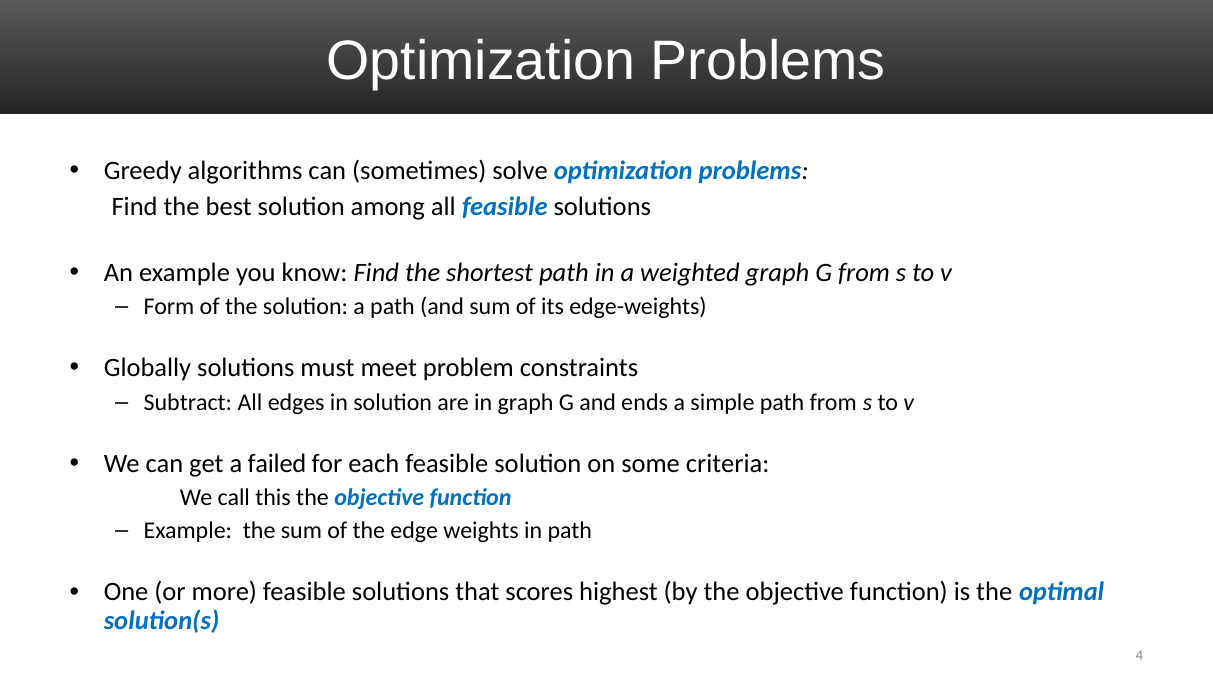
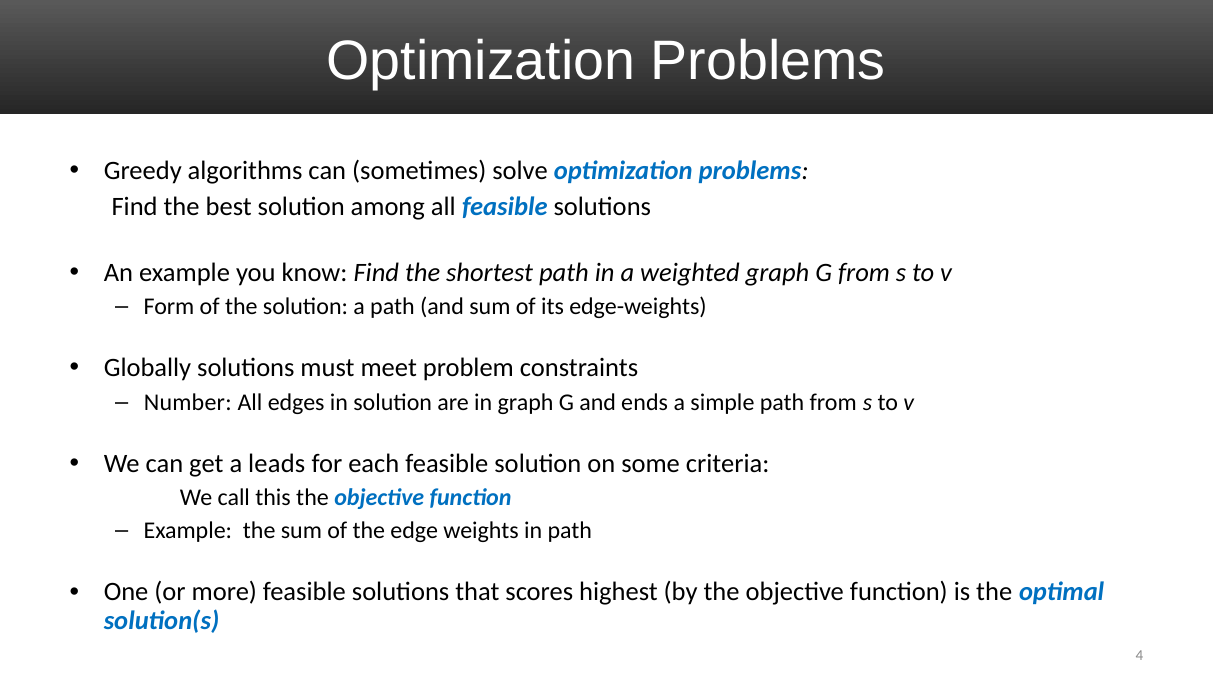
Subtract: Subtract -> Number (188, 403)
failed: failed -> leads (277, 464)
